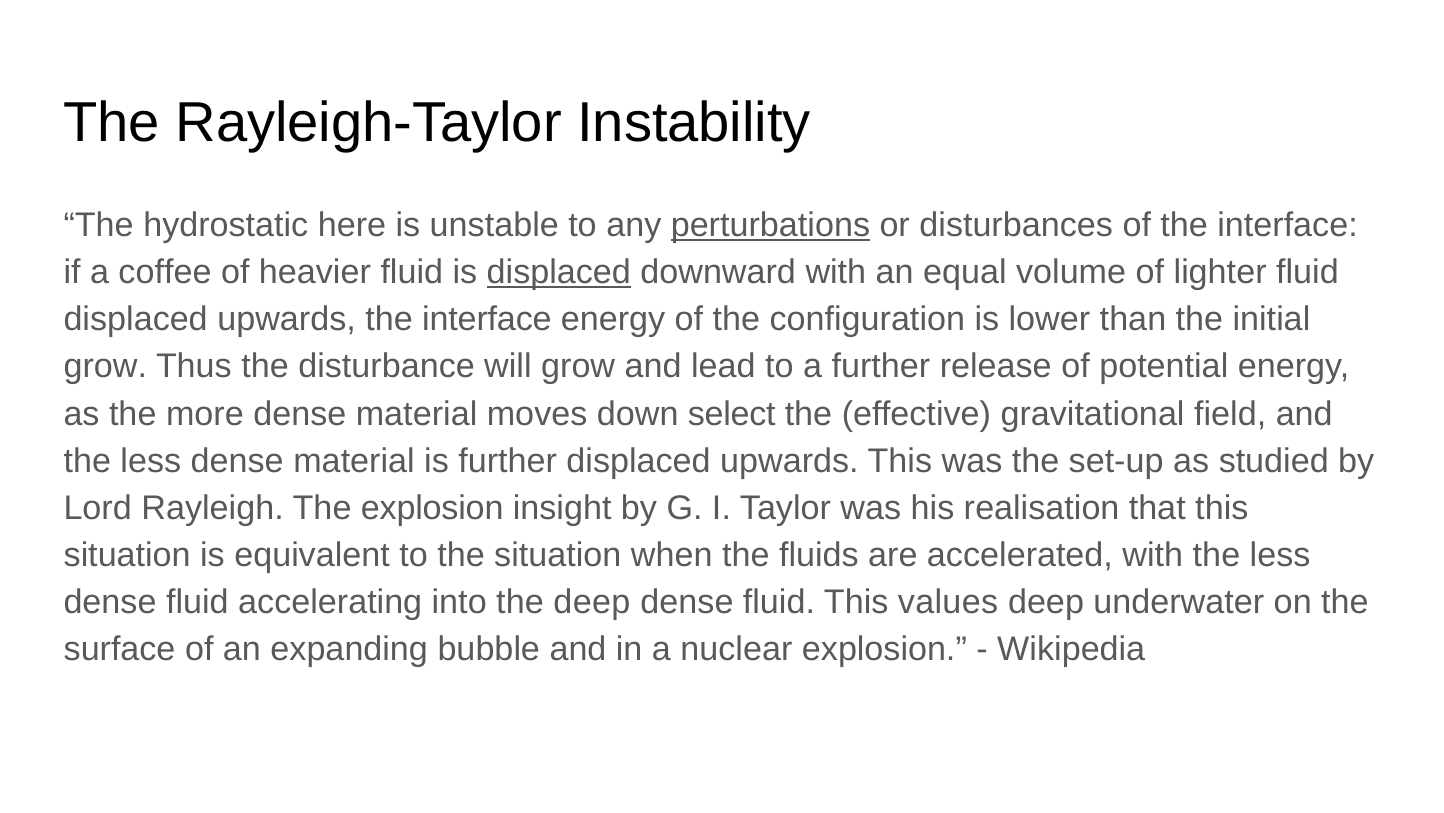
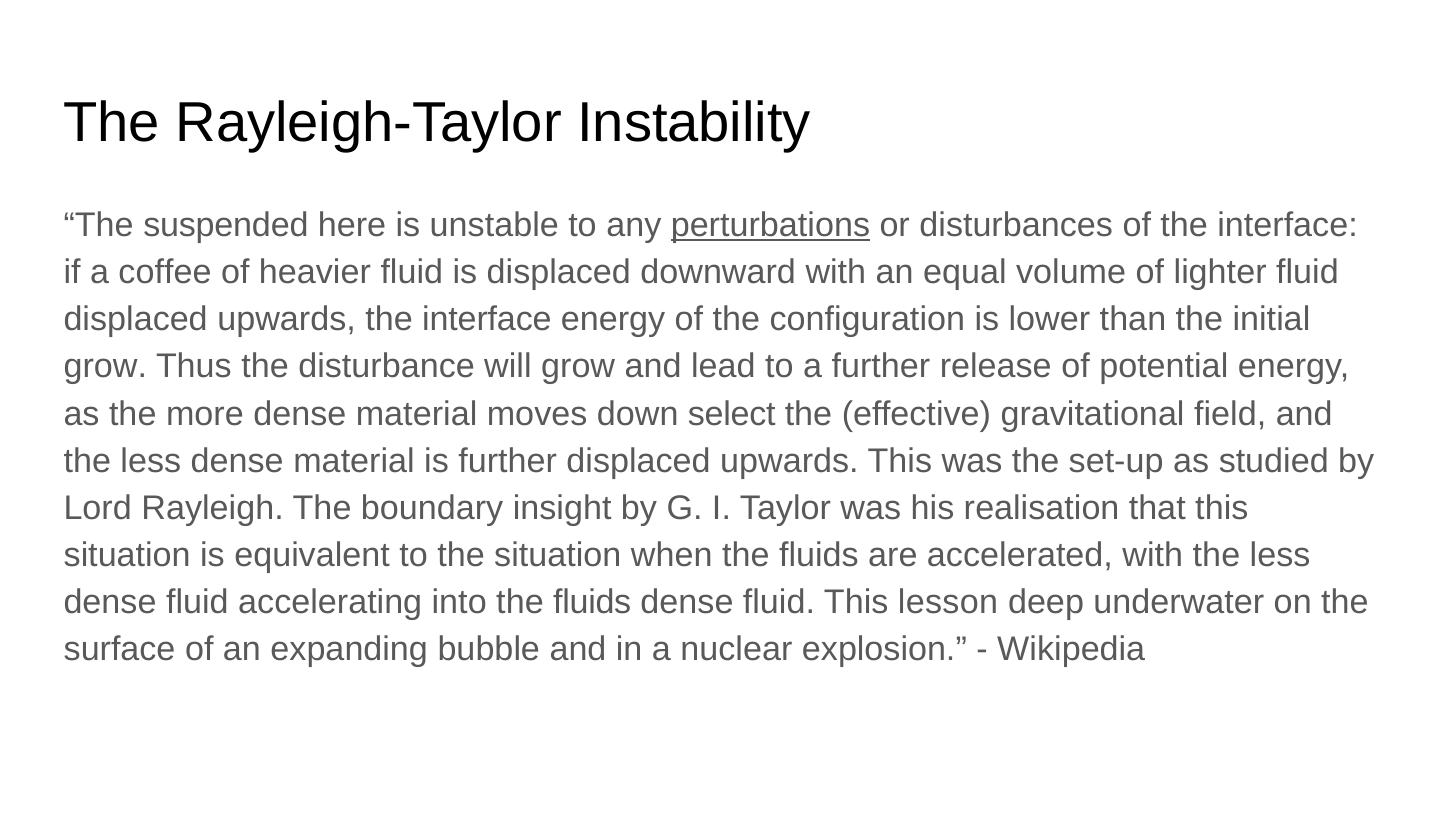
hydrostatic: hydrostatic -> suspended (226, 225)
displaced underline: present -> none (559, 272)
The explosion: explosion -> boundary (432, 507)
into the deep: deep -> fluids (592, 601)
values: values -> lesson (948, 601)
